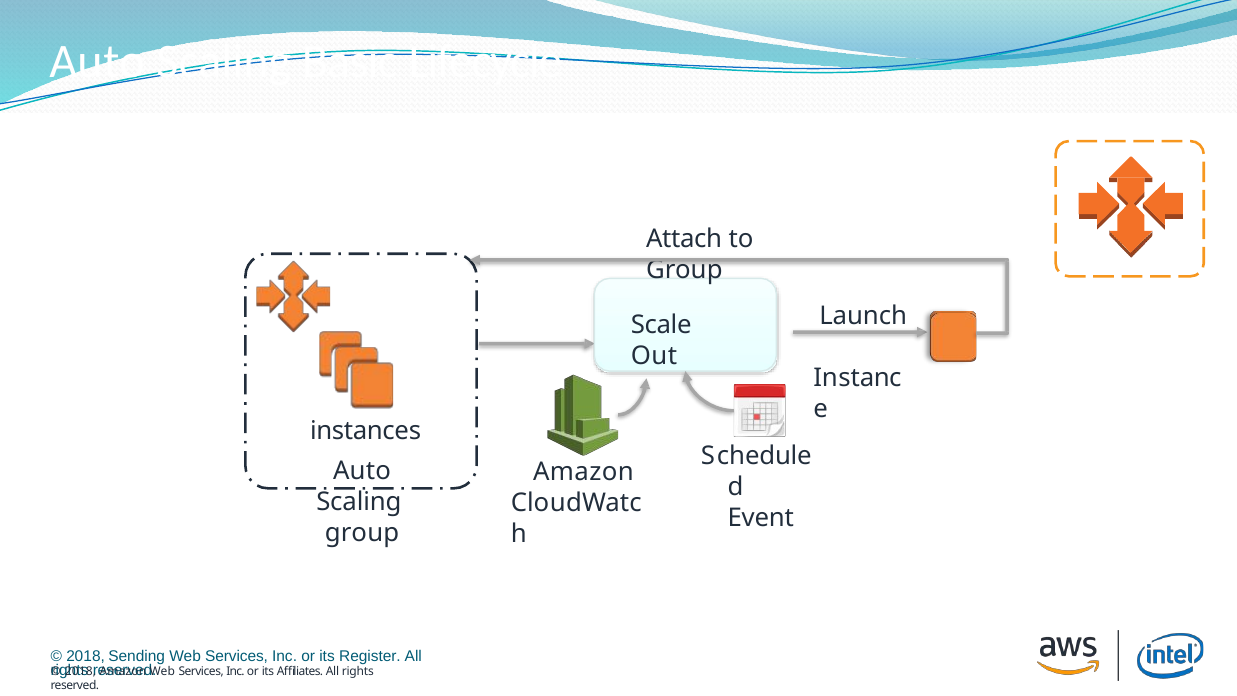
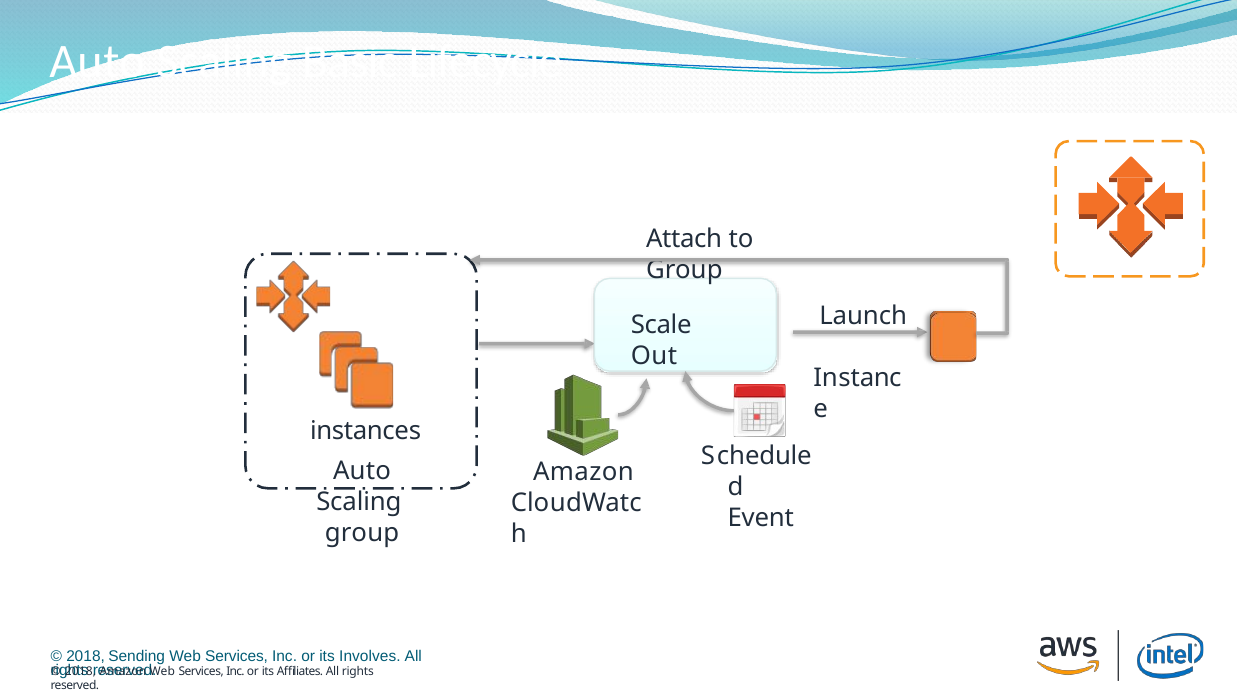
Register: Register -> Involves (370, 657)
